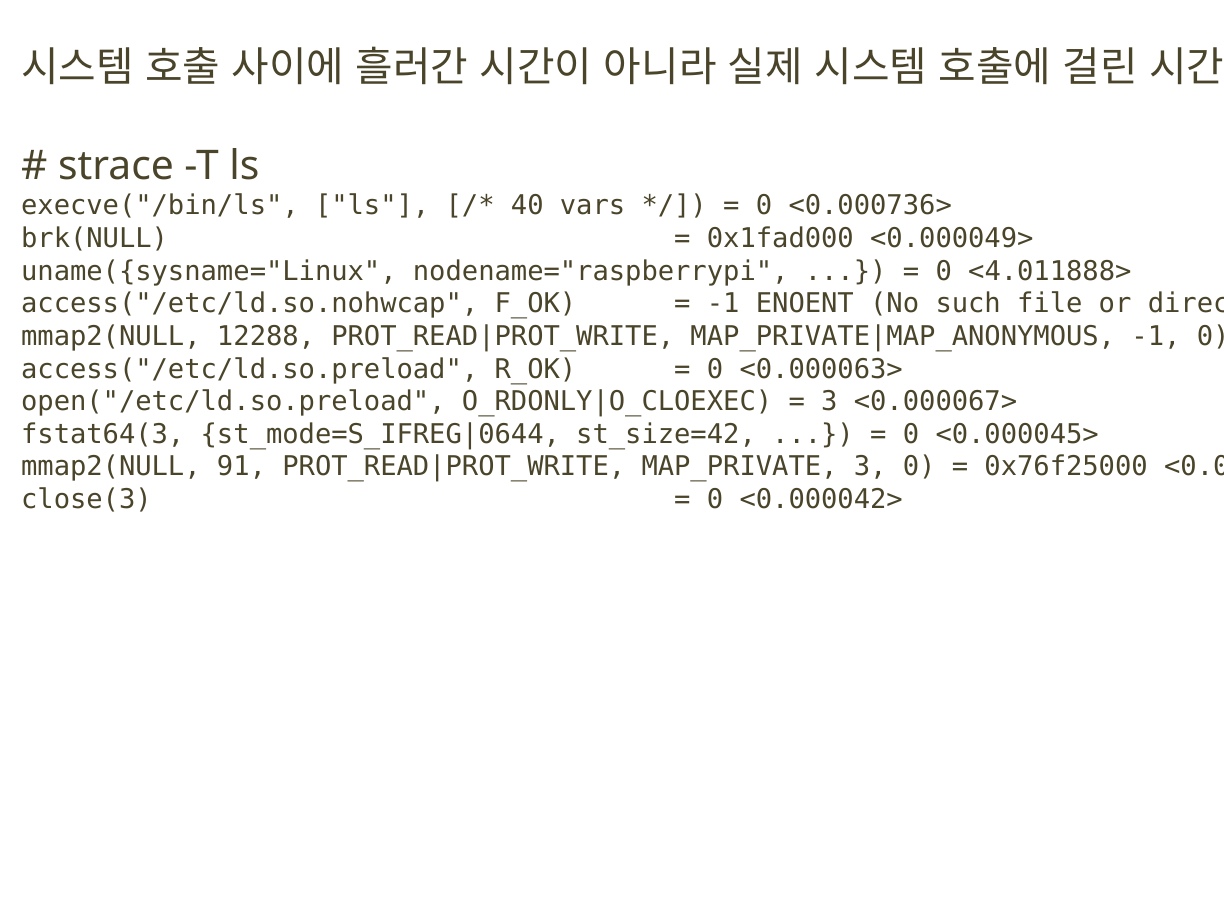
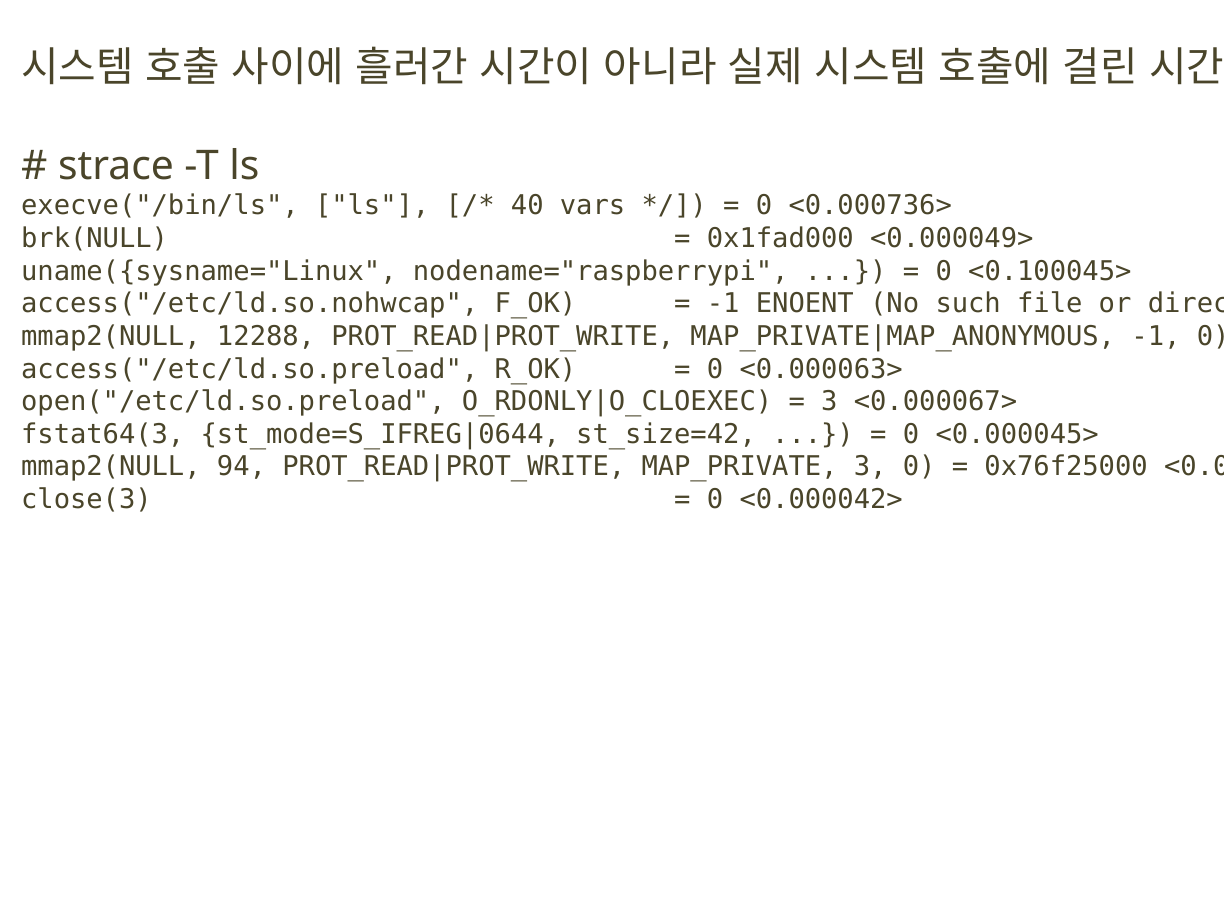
<4.011888>: <4.011888> -> <0.100045> (1050, 271)
91: 91 -> 94 (242, 467)
